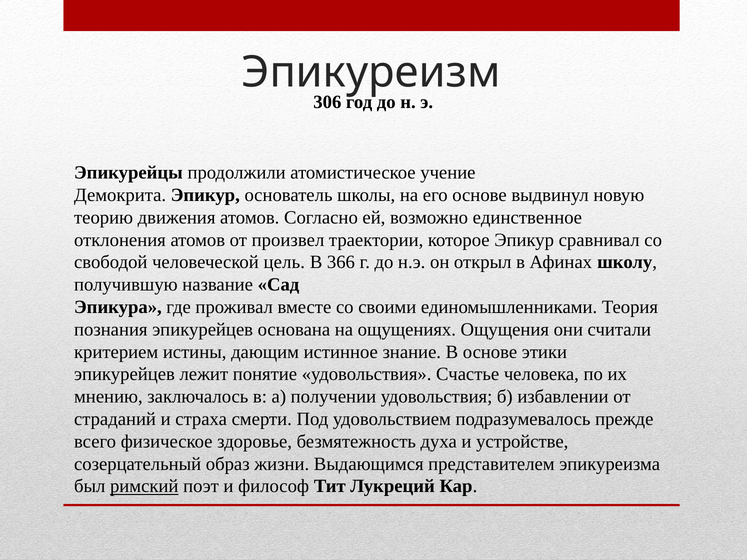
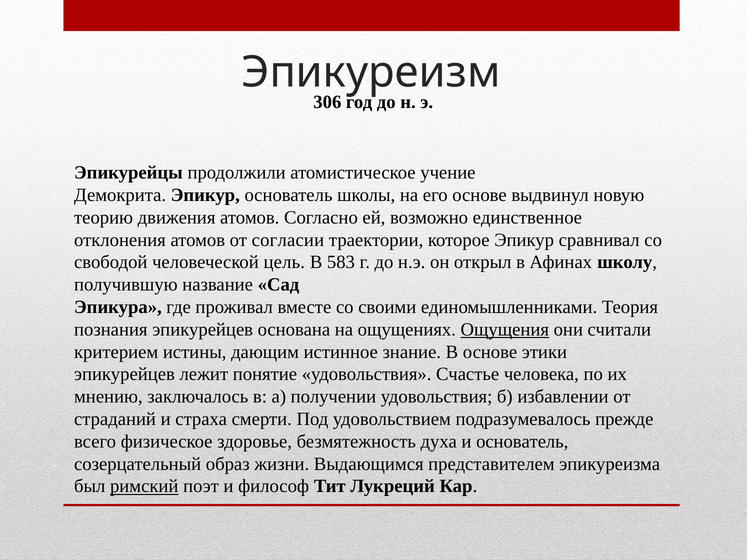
произвел: произвел -> согласии (288, 240)
366: 366 -> 583 (341, 262)
Ощущения underline: none -> present (505, 330)
и устройстве: устройстве -> основатель (522, 442)
